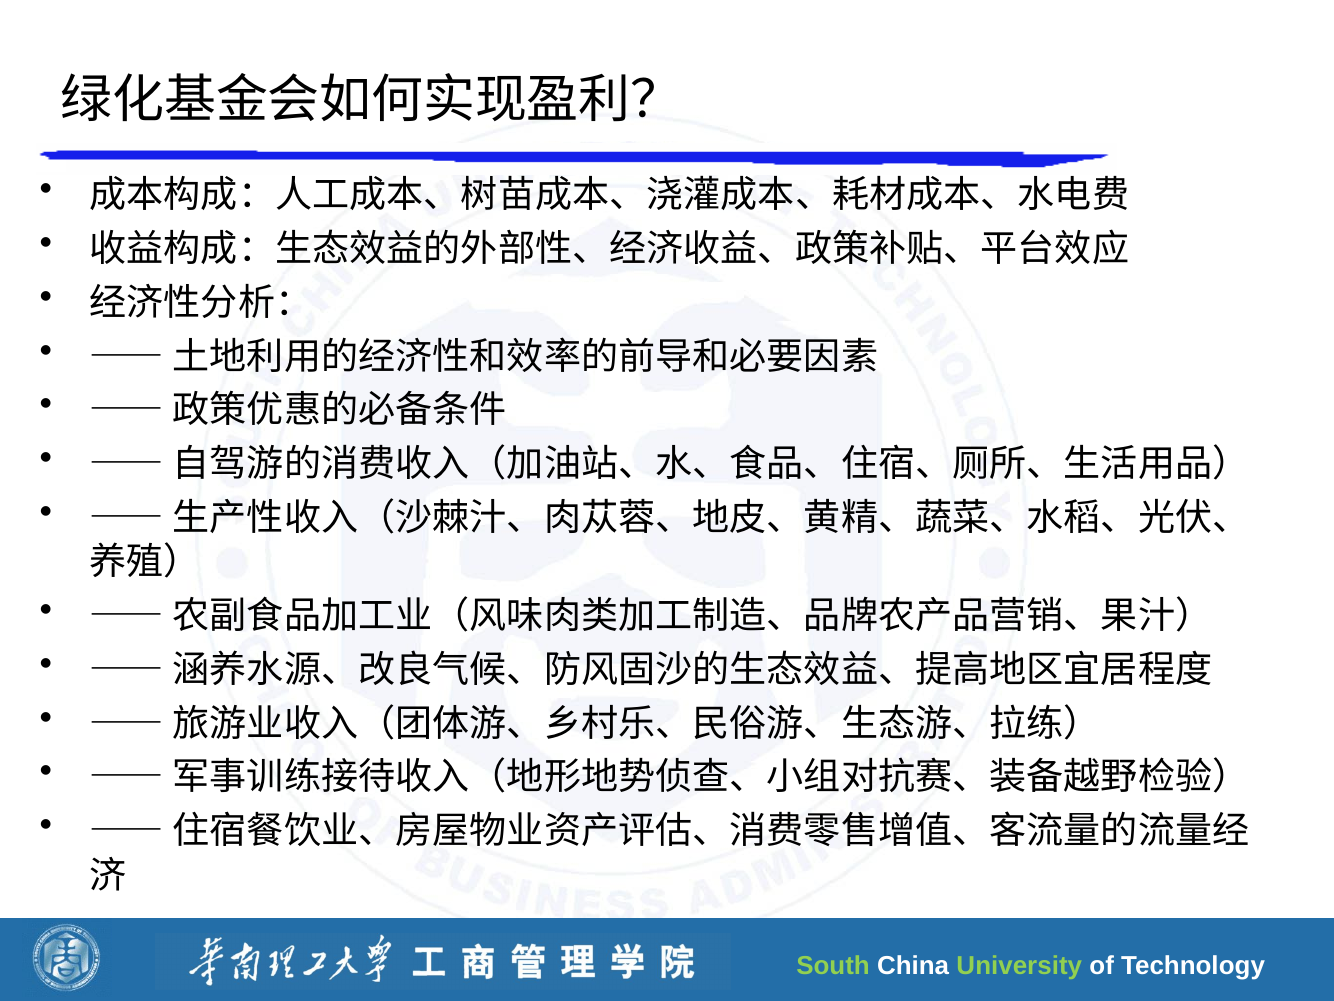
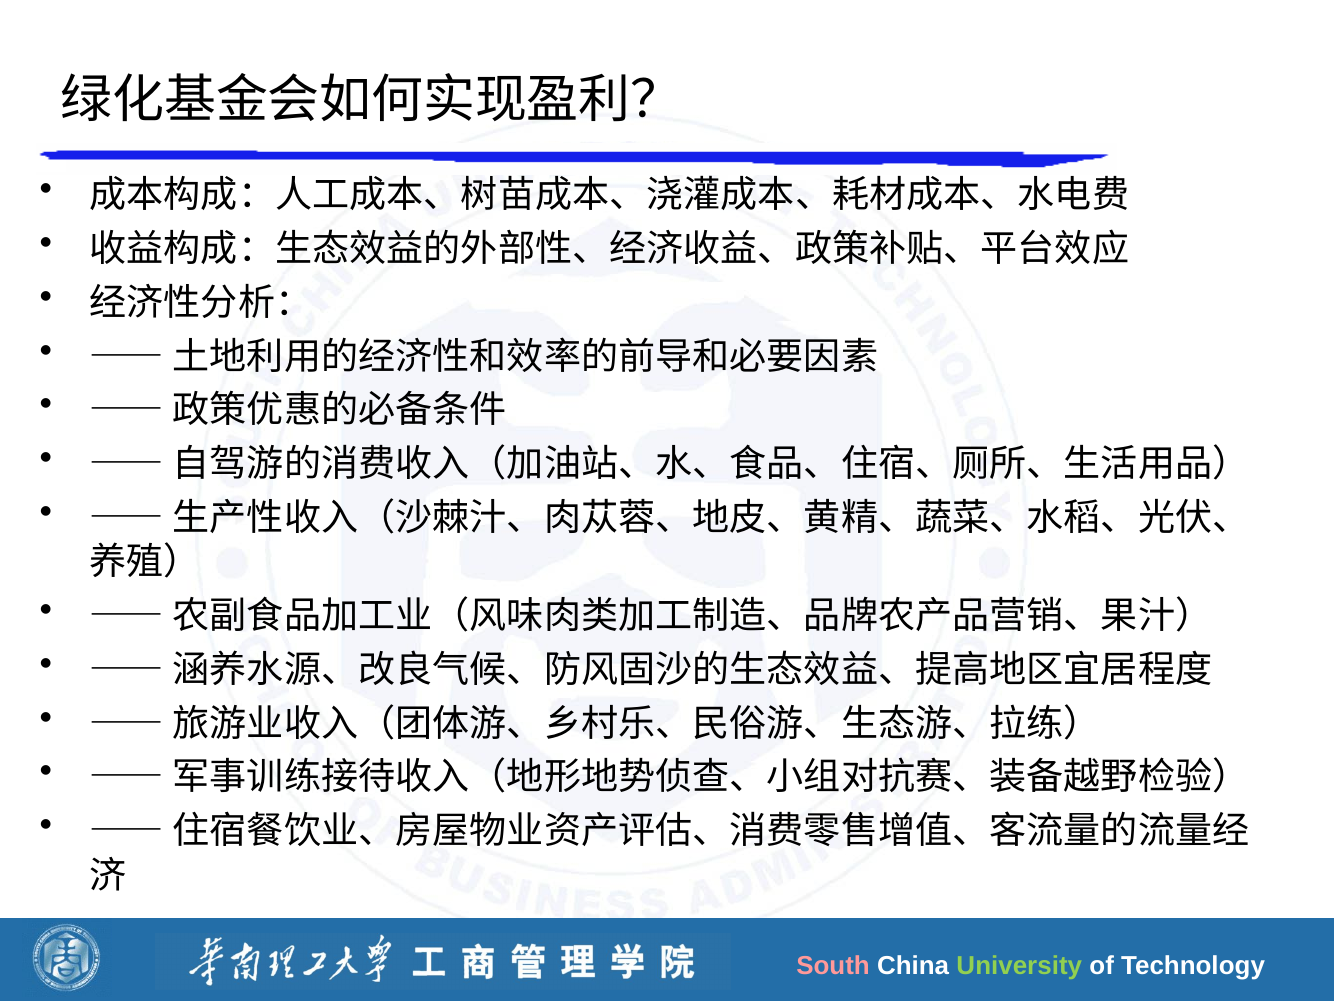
South colour: light green -> pink (833, 966)
